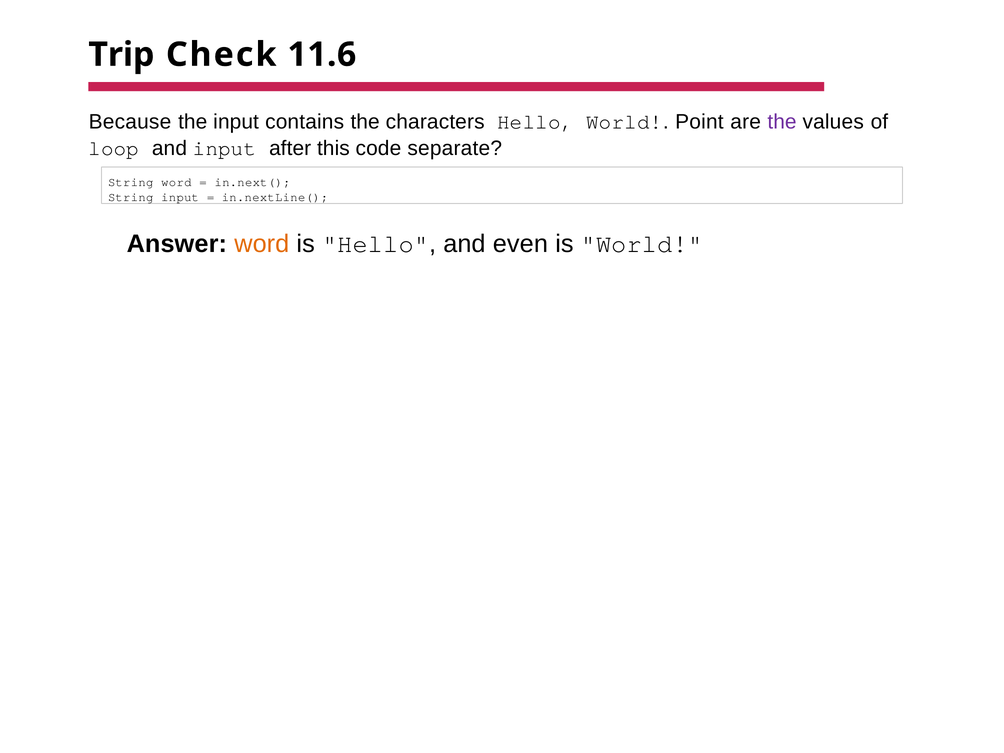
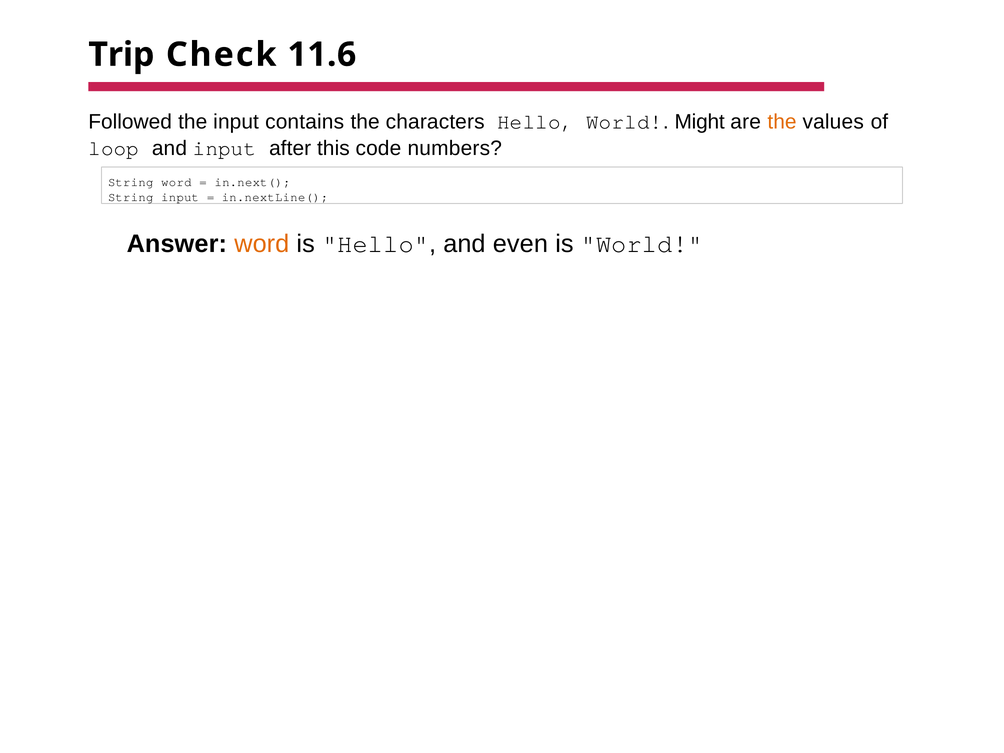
Because: Because -> Followed (130, 122)
Point: Point -> Might (700, 122)
the colour: purple -> orange (782, 122)
separate: separate -> numbers (455, 148)
